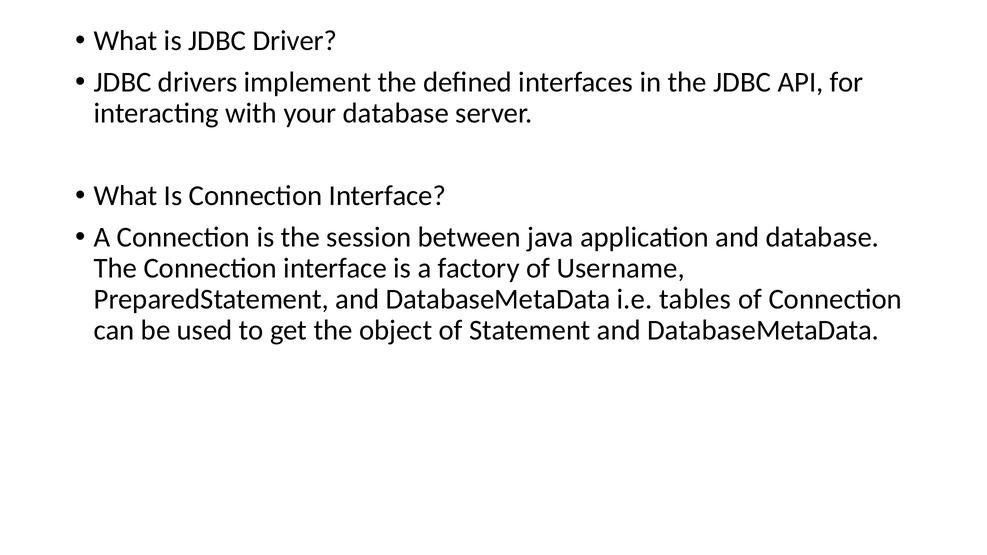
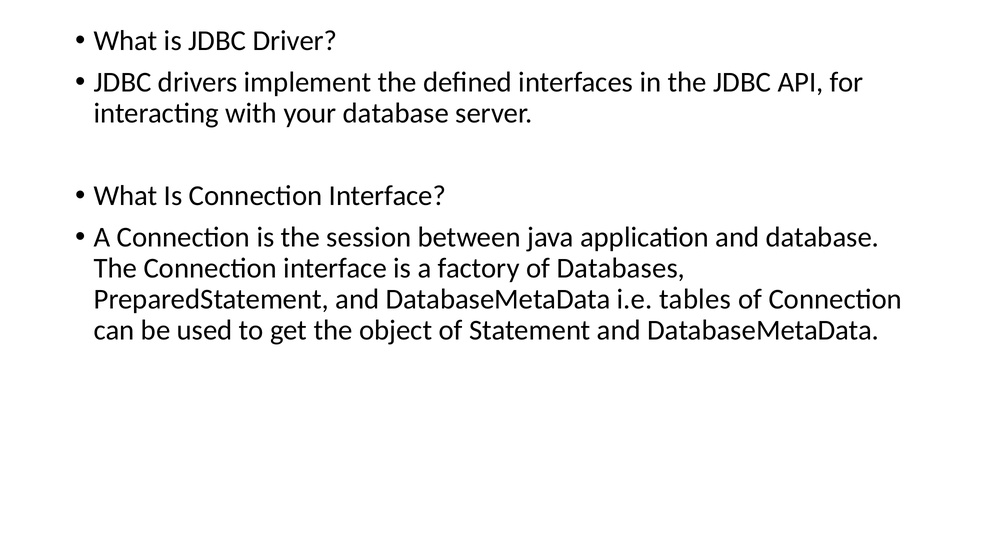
Username: Username -> Databases (621, 268)
